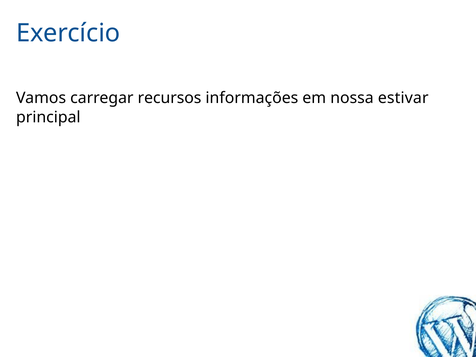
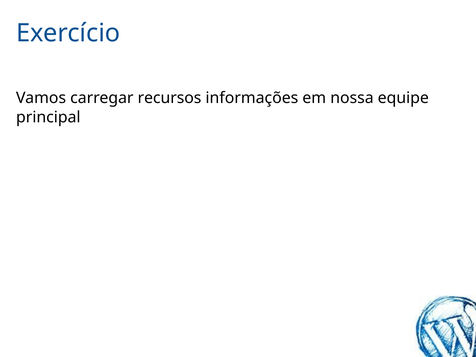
estivar: estivar -> equipe (403, 98)
